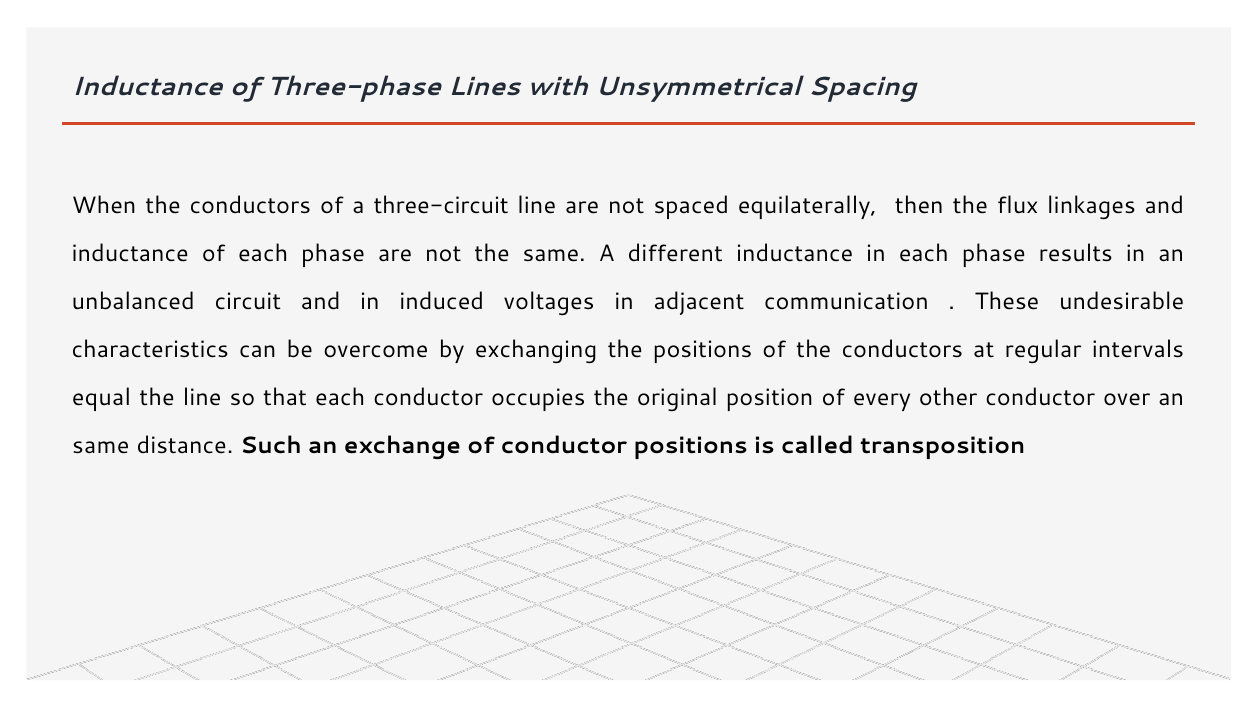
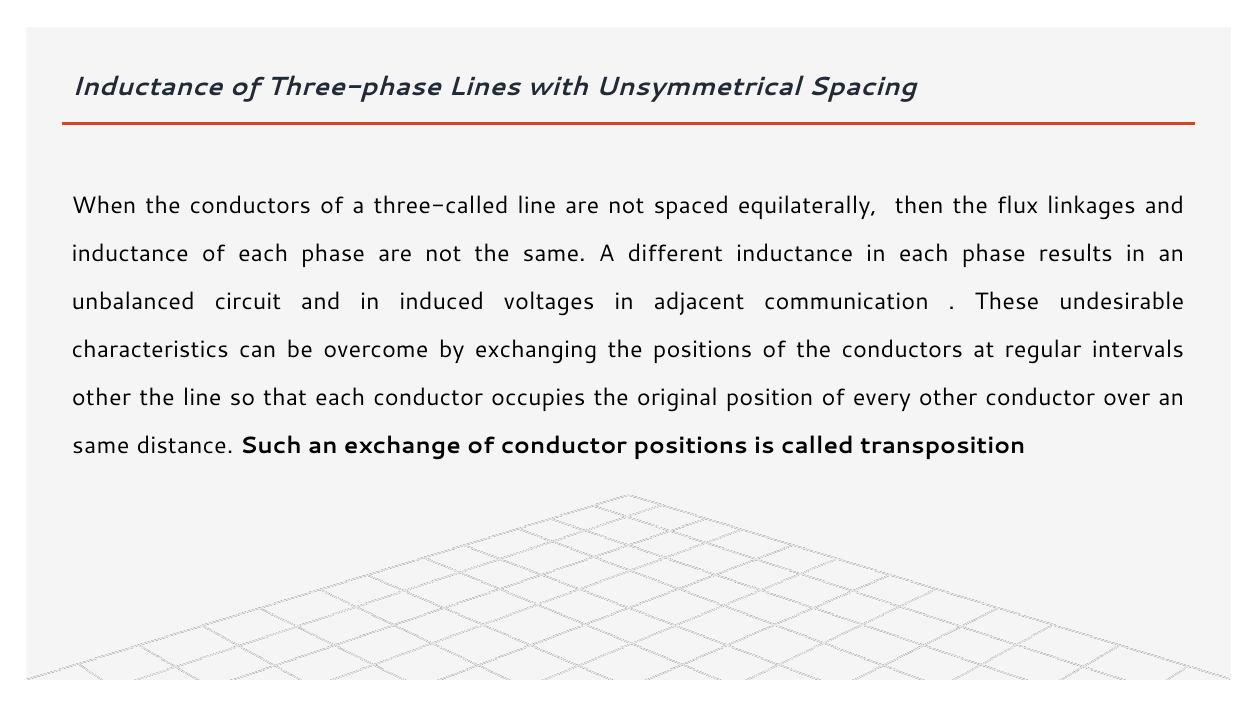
three-circuit: three-circuit -> three-called (441, 206)
equal: equal -> other (101, 398)
